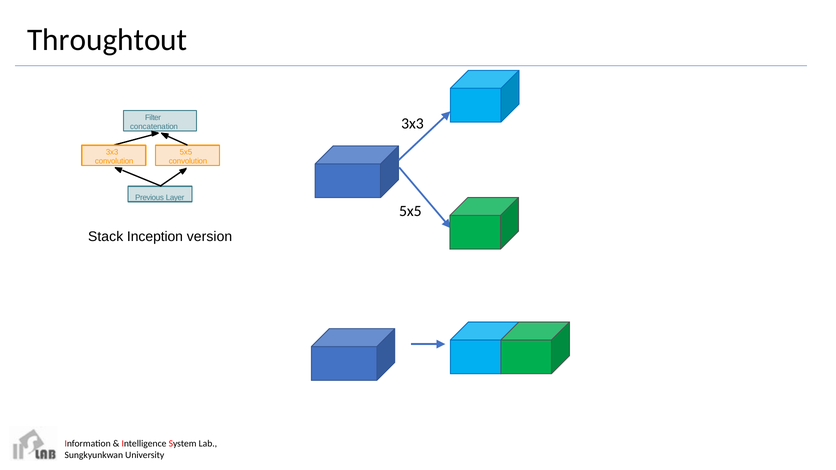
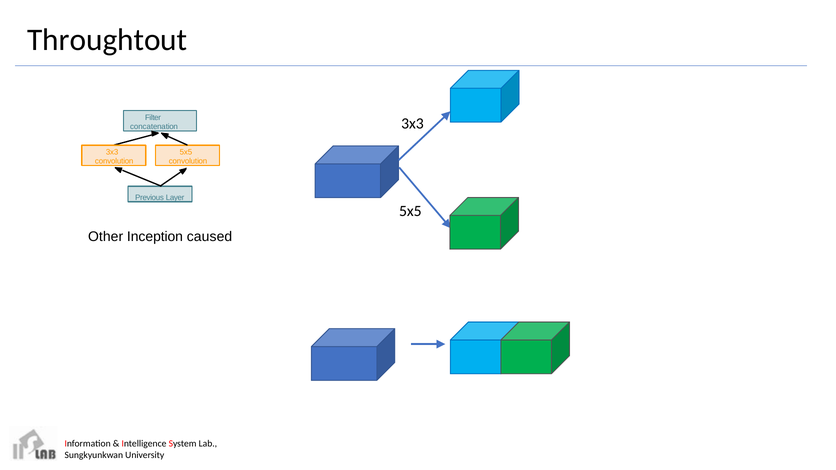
Stack: Stack -> Other (106, 237)
version: version -> caused (210, 237)
